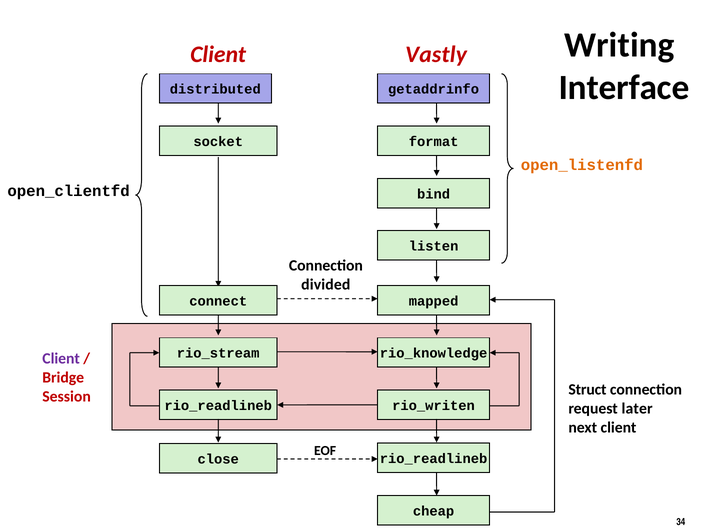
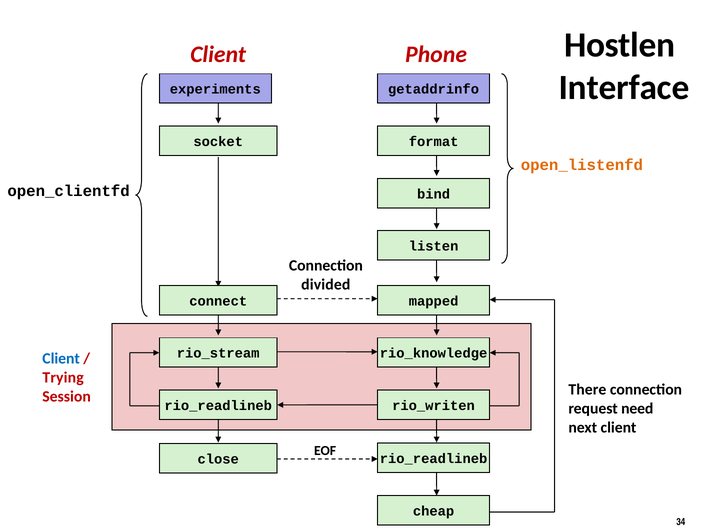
Writing: Writing -> Hostlen (620, 45)
Vastly: Vastly -> Phone (436, 55)
distributed: distributed -> experiments (215, 89)
Client colour: purple -> blue (61, 359)
Bridge: Bridge -> Trying (63, 377)
Struct: Struct -> There (587, 390)
later: later -> need (637, 409)
